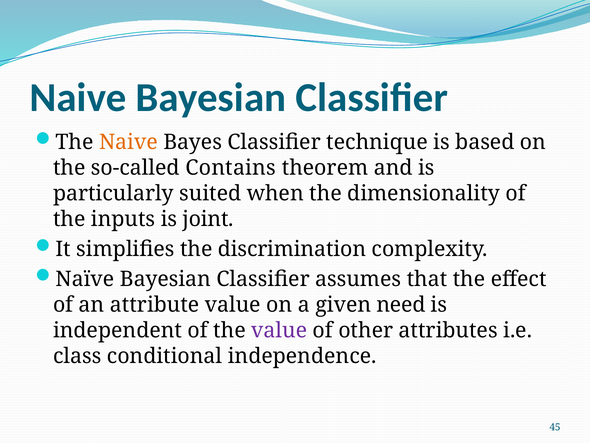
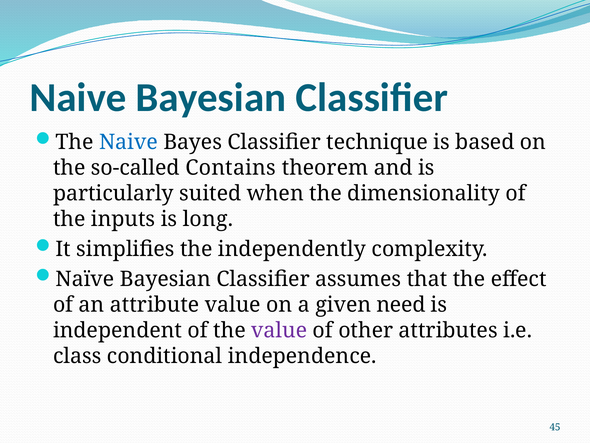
Naive colour: orange -> blue (128, 142)
joint: joint -> long (208, 219)
discrimination: discrimination -> independently (292, 249)
